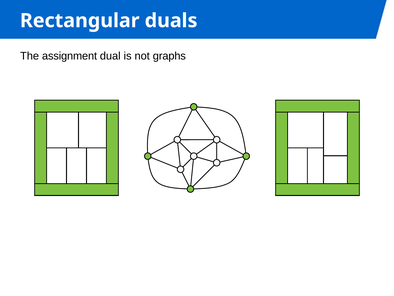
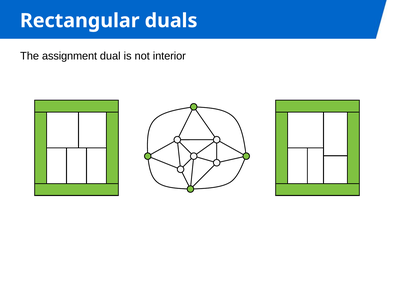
graphs: graphs -> interior (169, 56)
